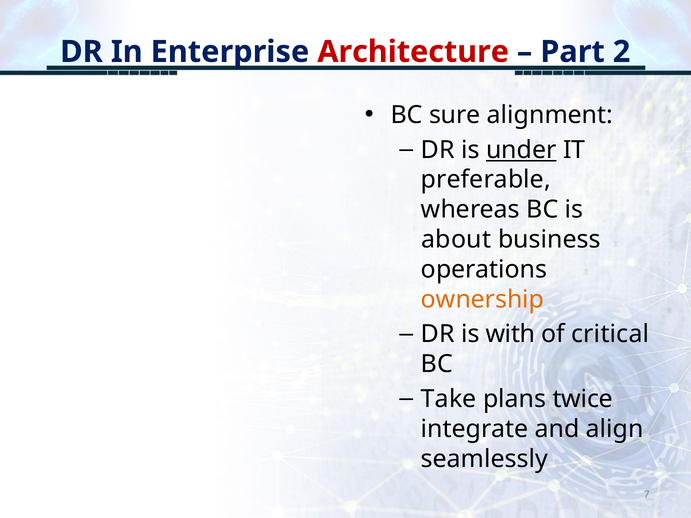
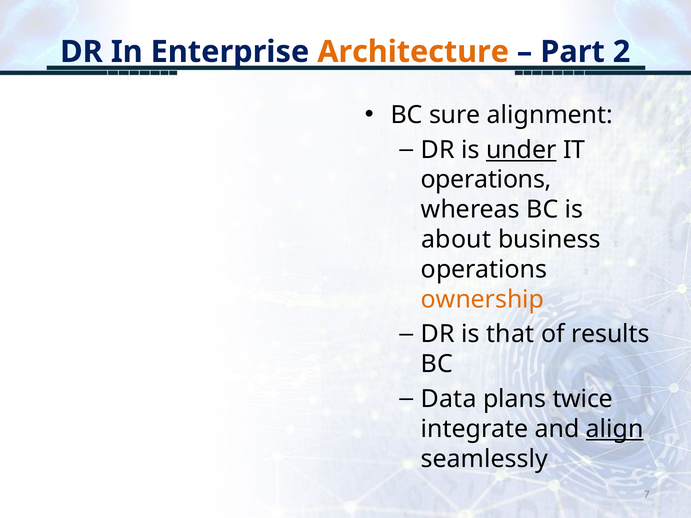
Architecture colour: red -> orange (413, 52)
preferable: preferable -> operations (486, 180)
with: with -> that (510, 334)
critical: critical -> results (610, 334)
Take: Take -> Data (449, 399)
align underline: none -> present (615, 429)
